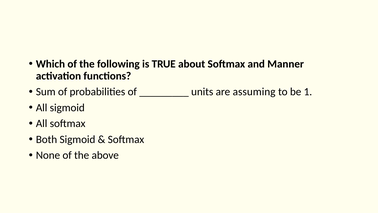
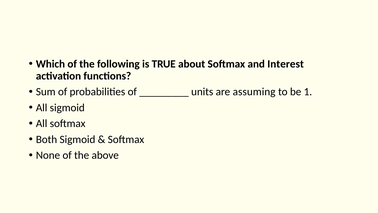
Manner: Manner -> Interest (286, 64)
